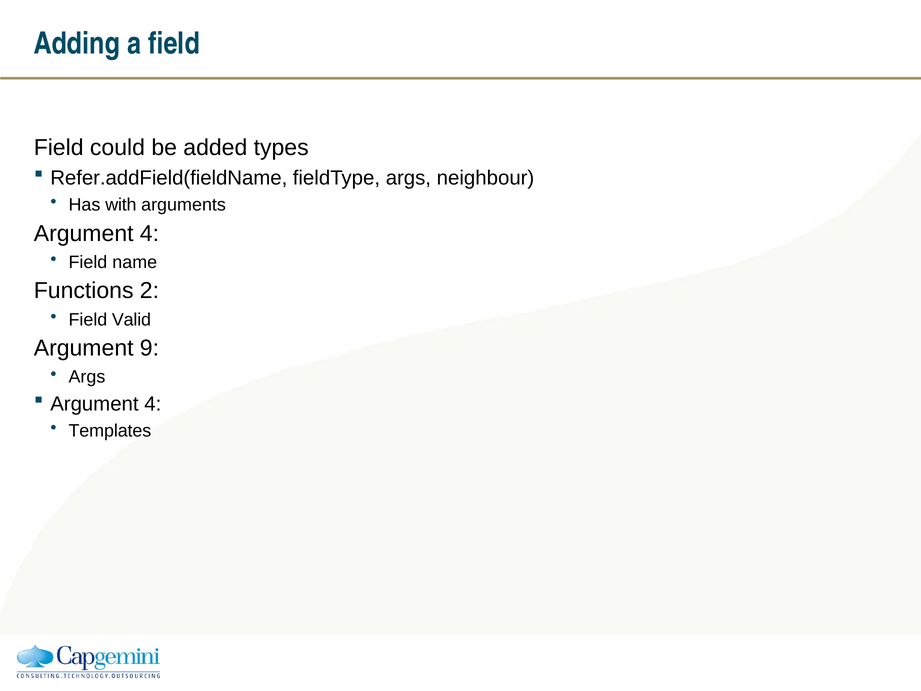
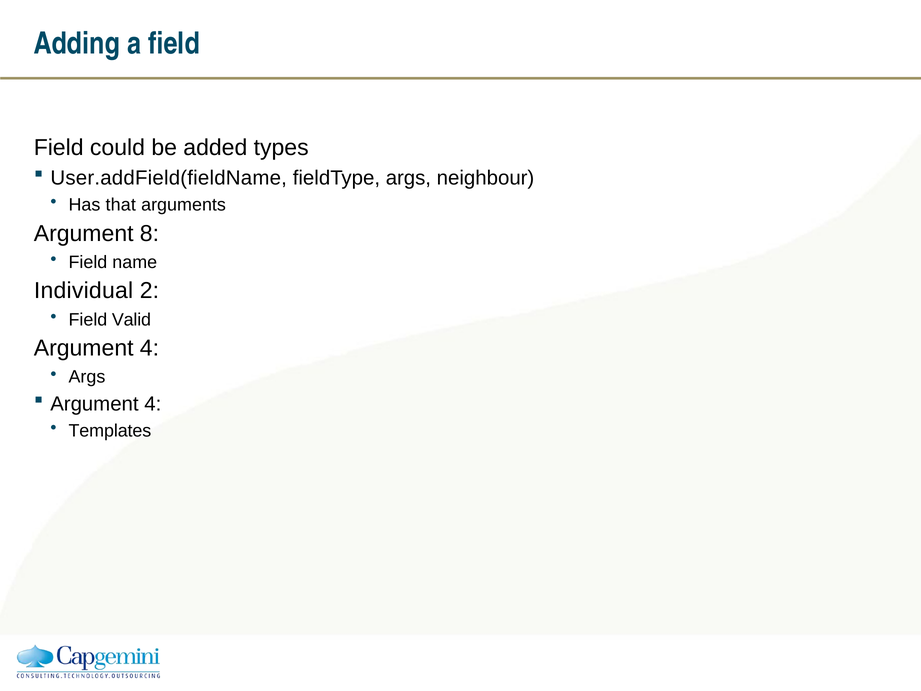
Refer.addField(fieldName: Refer.addField(fieldName -> User.addField(fieldName (169, 178)
with: with -> that (121, 205)
4: 4 -> 8 (149, 233)
Functions: Functions -> Individual (84, 291)
9: 9 -> 4 (149, 348)
